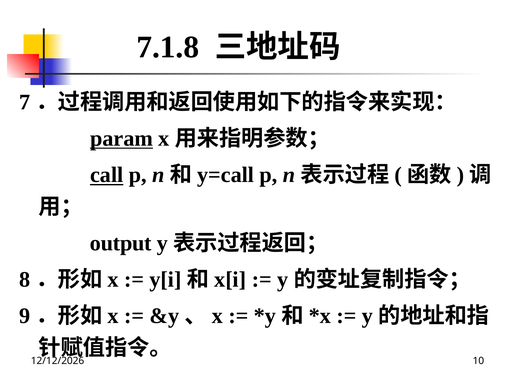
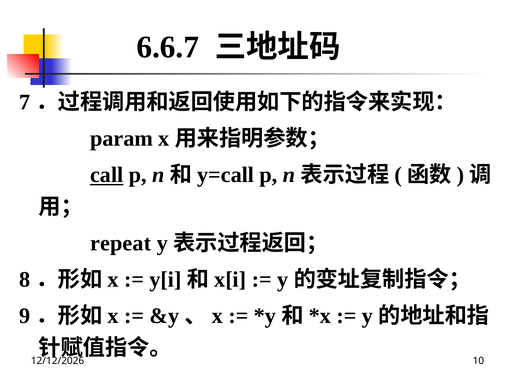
7.1.8: 7.1.8 -> 6.6.7 (168, 47)
param underline: present -> none (122, 139)
output: output -> repeat (121, 243)
